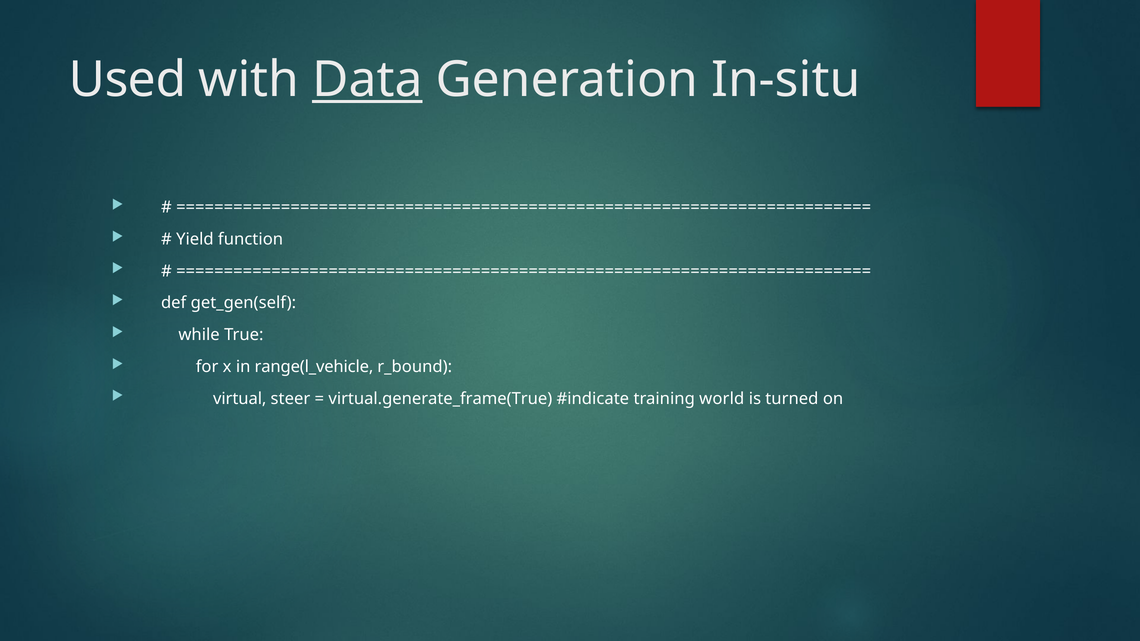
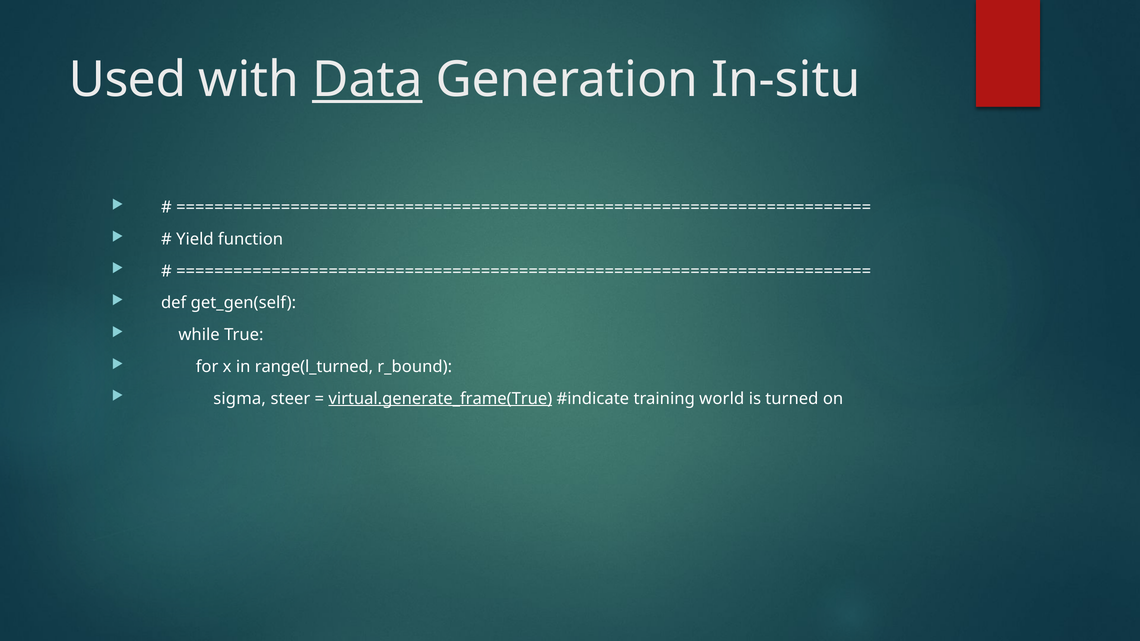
range(l_vehicle: range(l_vehicle -> range(l_turned (314, 367)
virtual: virtual -> sigma (240, 399)
virtual.generate_frame(True underline: none -> present (440, 399)
